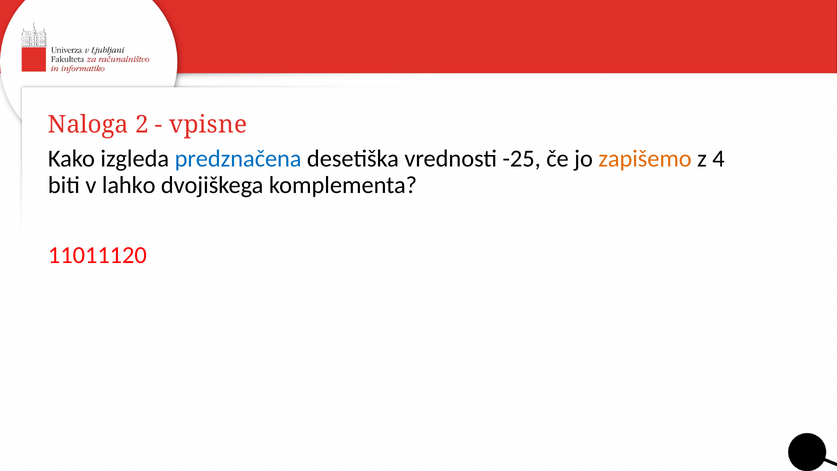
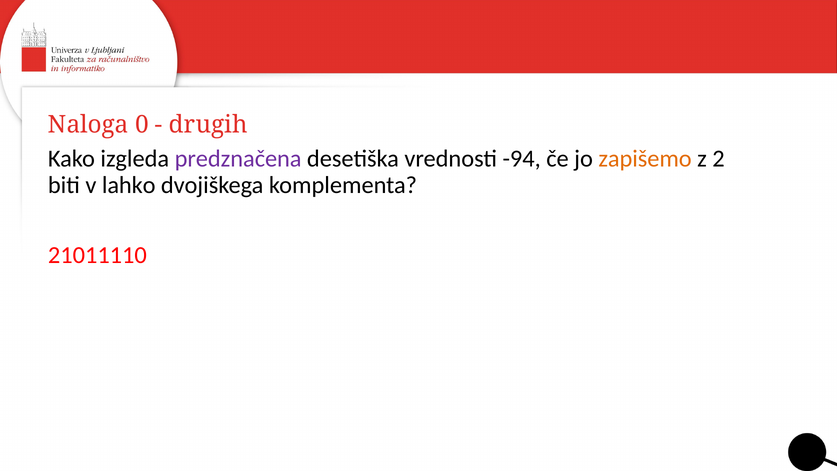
2: 2 -> 0 (142, 125)
vpisne: vpisne -> drugih (208, 125)
predznačena colour: blue -> purple (238, 159)
-25: -25 -> -94 (522, 159)
4: 4 -> 2 (718, 159)
11011120: 11011120 -> 21011110 (97, 255)
